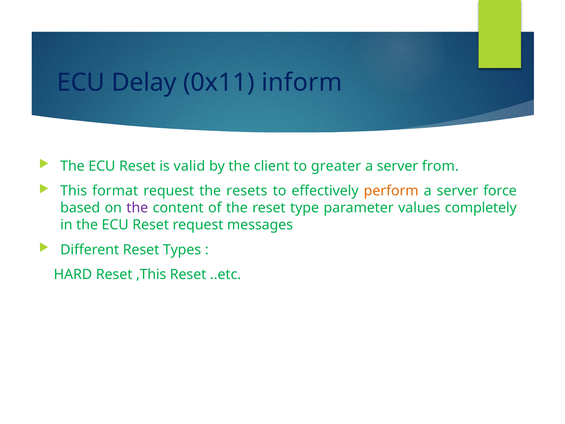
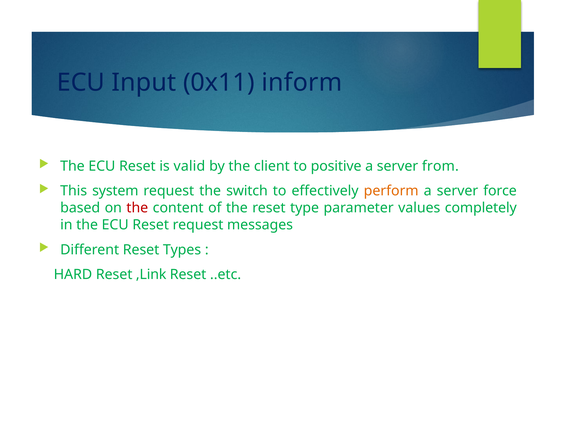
Delay: Delay -> Input (144, 83)
greater: greater -> positive (336, 166)
format: format -> system (115, 191)
resets: resets -> switch (247, 191)
the colour: purple -> red (137, 208)
,This: ,This -> ,Link (151, 274)
